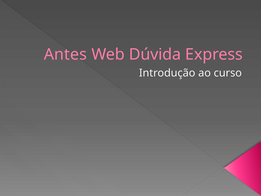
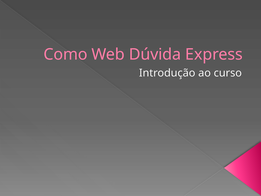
Antes: Antes -> Como (66, 54)
